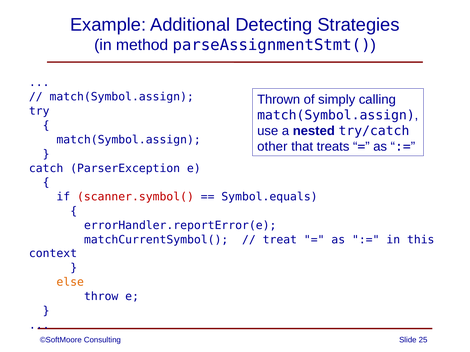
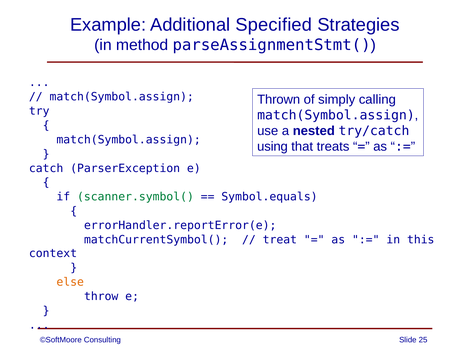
Detecting: Detecting -> Specified (274, 25)
other: other -> using (272, 147)
scanner.symbol( colour: red -> green (135, 197)
